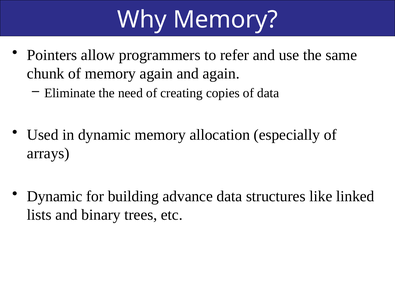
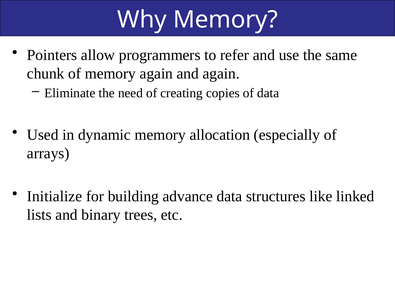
Dynamic: Dynamic -> Initialize (55, 196)
